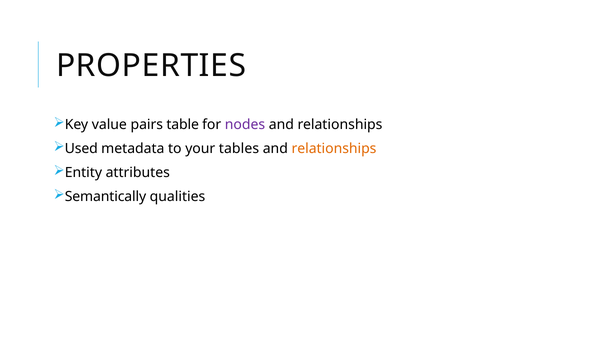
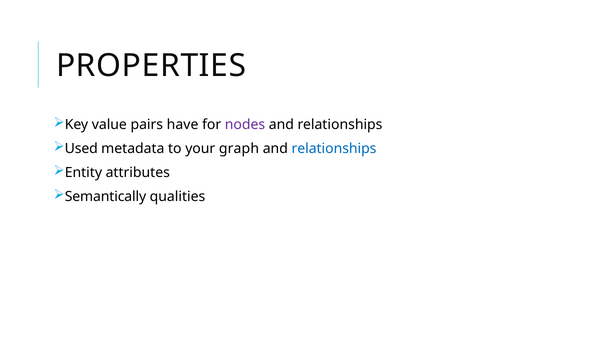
table: table -> have (183, 125)
tables: tables -> graph (239, 149)
relationships colour: orange -> blue (334, 149)
